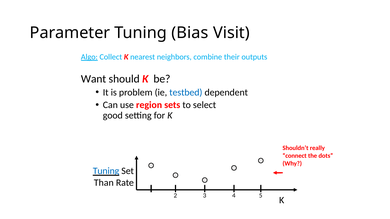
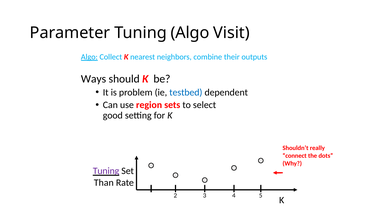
Tuning Bias: Bias -> Algo (190, 33)
Want: Want -> Ways (94, 79)
Tuning colour: blue -> purple (106, 171)
